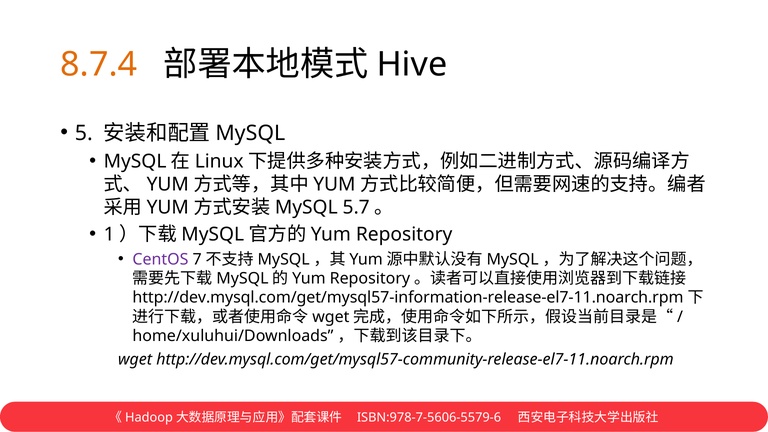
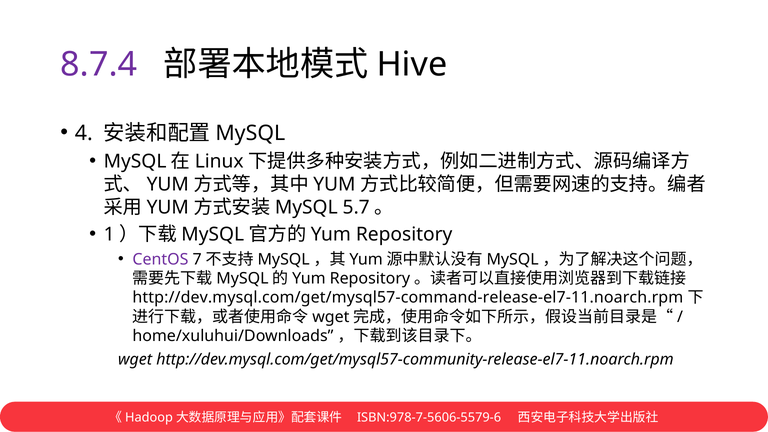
8.7.4 colour: orange -> purple (99, 65)
5: 5 -> 4 (84, 133)
http://dev.mysql.com/get/mysql57-information-release-el7-11.noarch.rpm: http://dev.mysql.com/get/mysql57-information-release-el7-11.noarch.rpm -> http://dev.mysql.com/get/mysql57-command-release-el7-11.noarch.rpm (408, 298)
